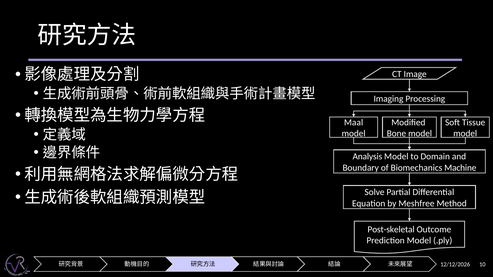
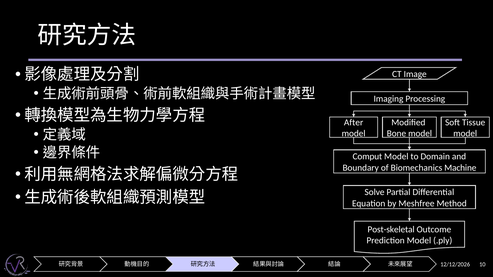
Maal: Maal -> After (354, 123)
Analysis: Analysis -> Comput (367, 157)
